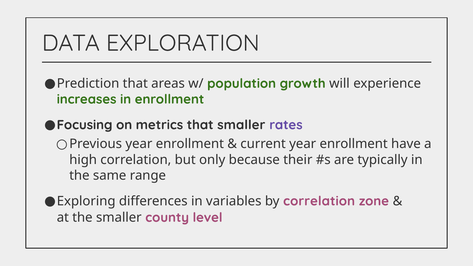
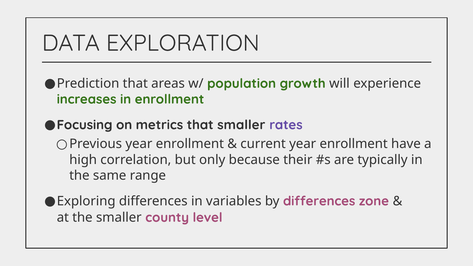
by correlation: correlation -> differences (319, 201)
